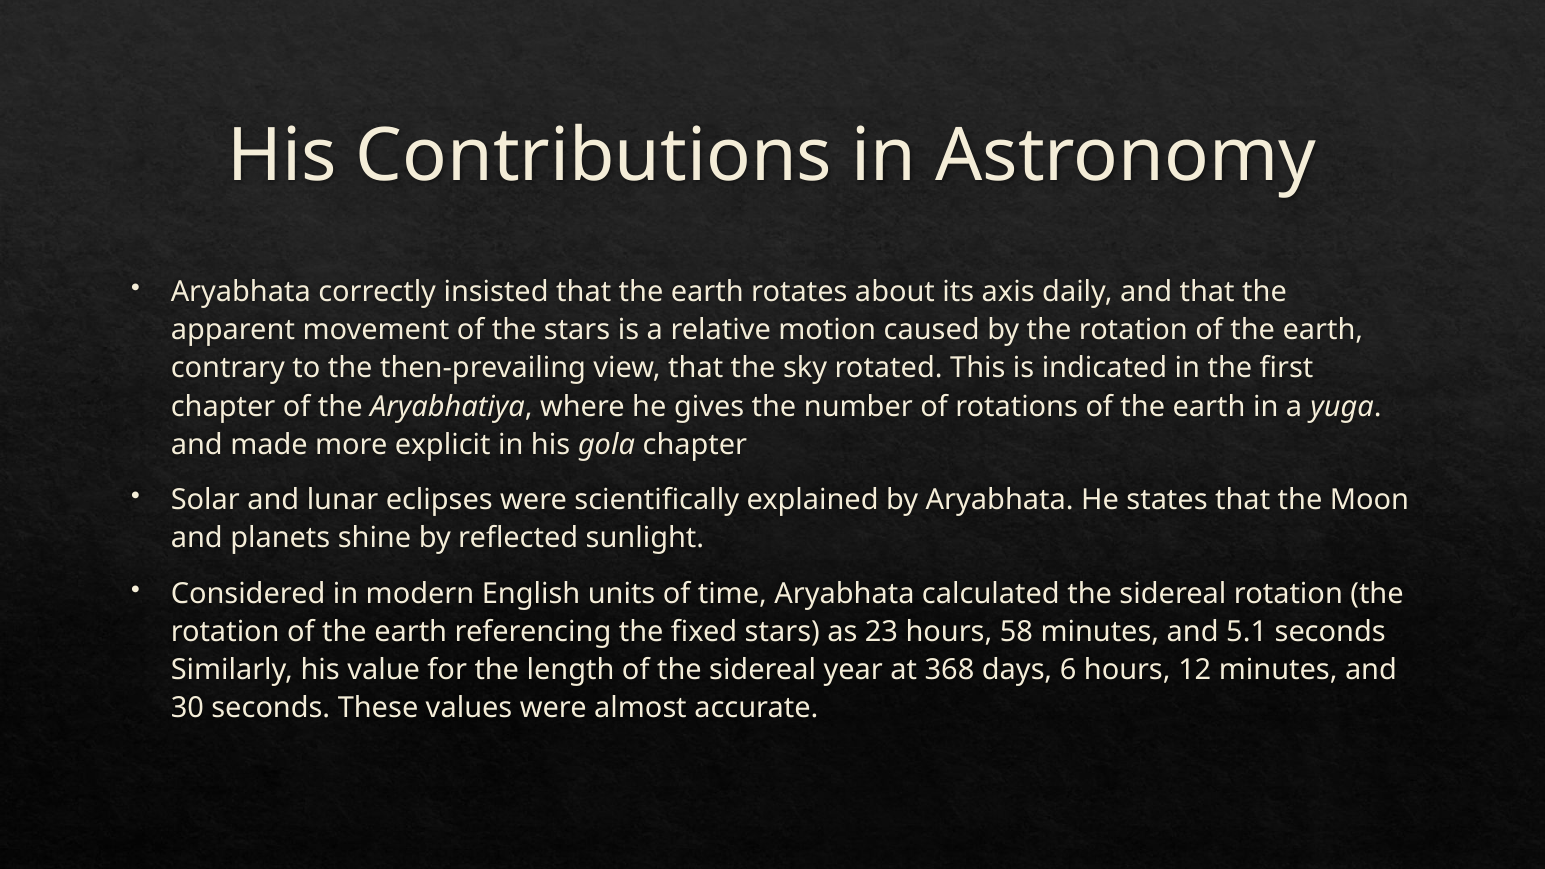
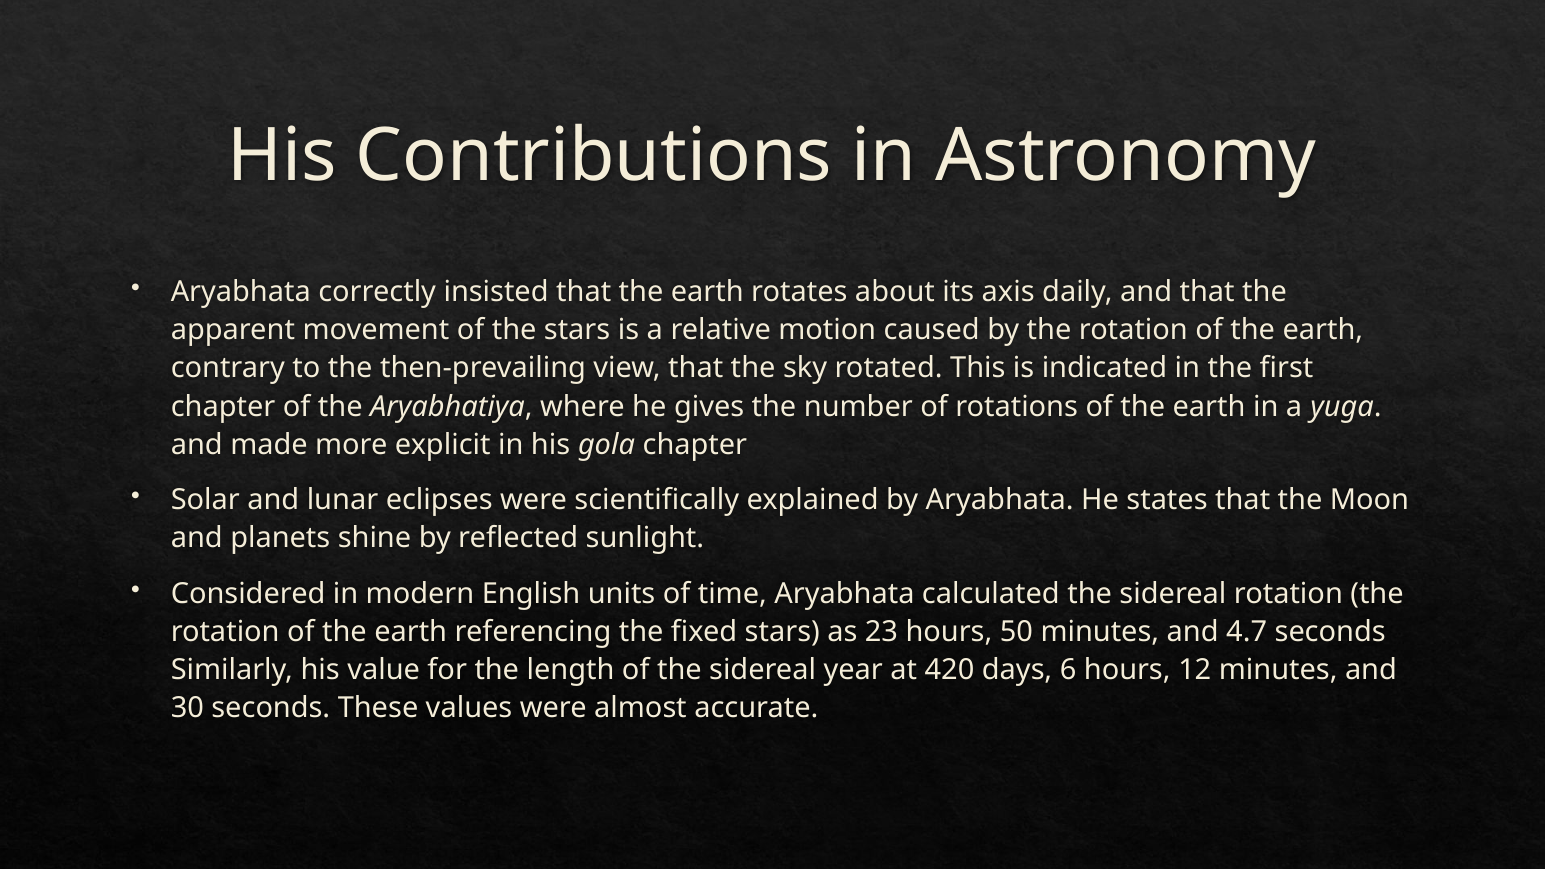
58: 58 -> 50 (1016, 632)
5.1: 5.1 -> 4.7 (1247, 632)
368: 368 -> 420 (950, 670)
